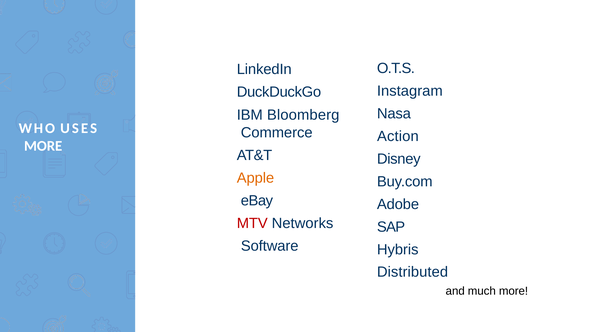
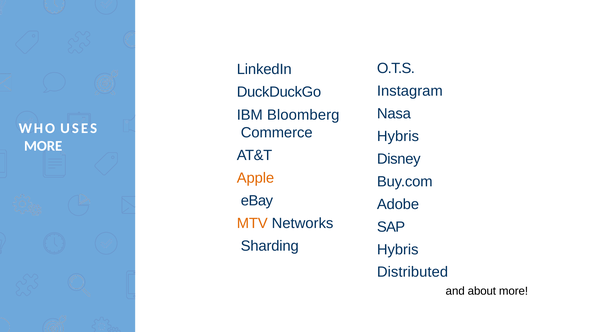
Action: Action -> Hybris (398, 136)
MTV colour: red -> orange (252, 223)
Software: Software -> Sharding (270, 246)
much: much -> about (482, 291)
